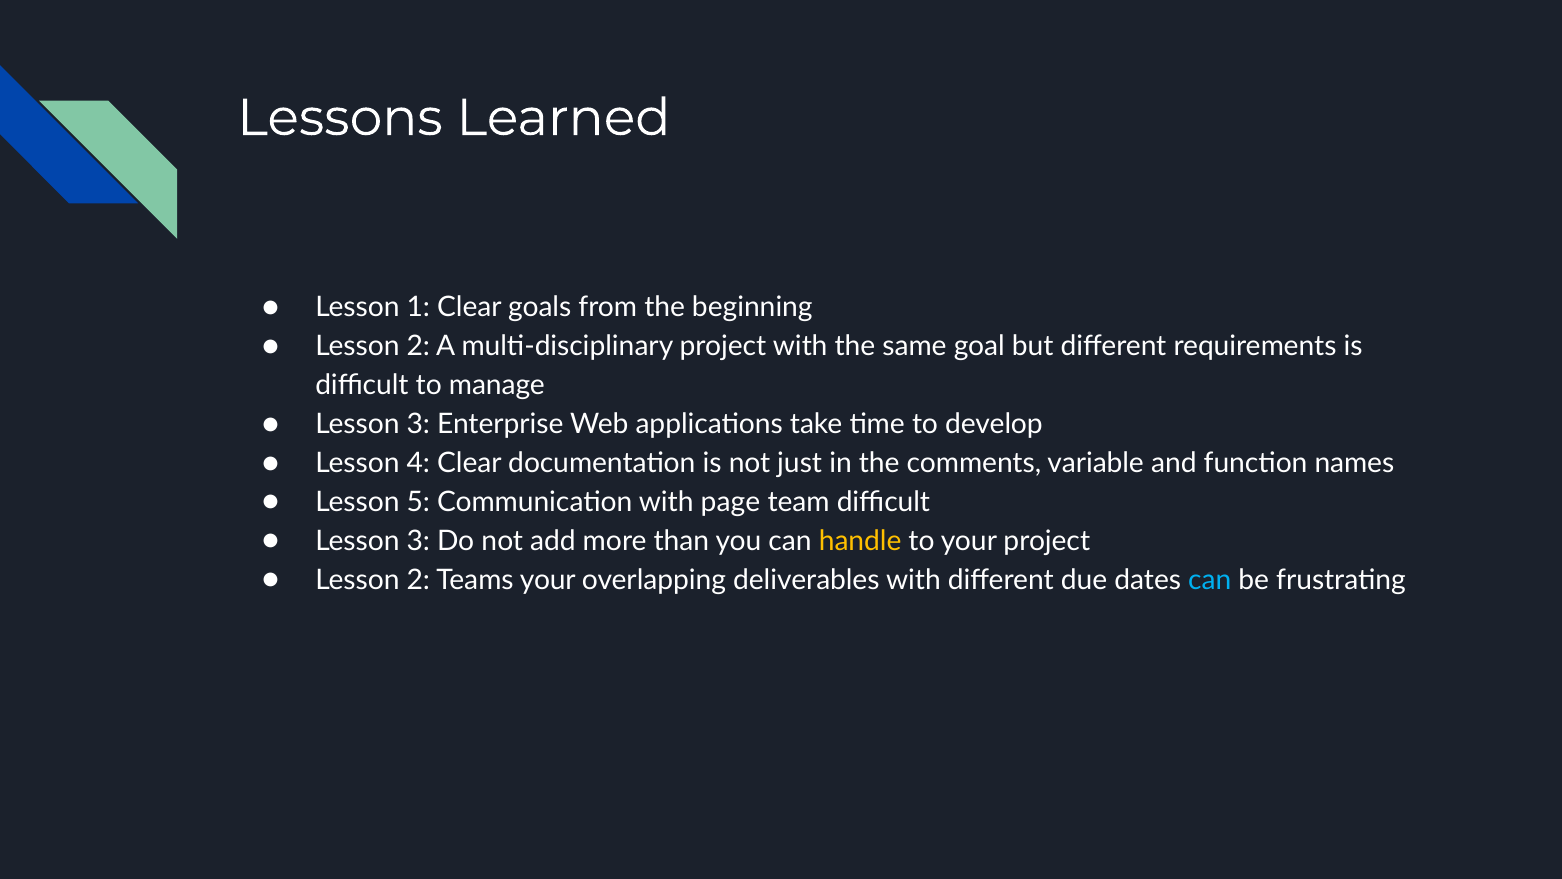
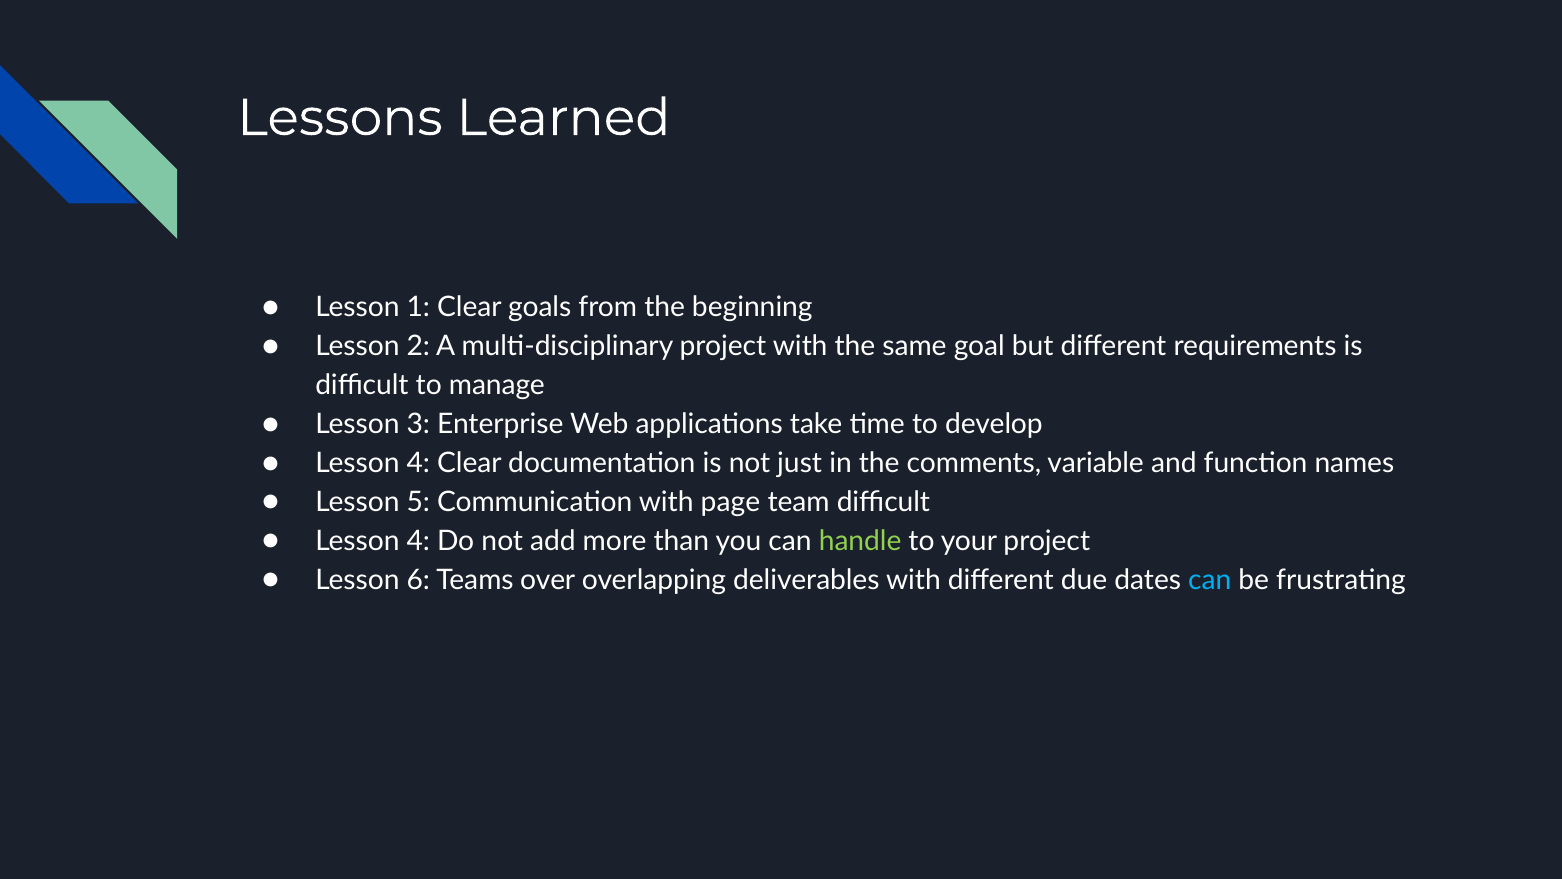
3: 3 -> 4 (418, 541)
handle colour: yellow -> light green (860, 541)
2: 2 -> 6 (418, 580)
Teams your: your -> over (548, 580)
